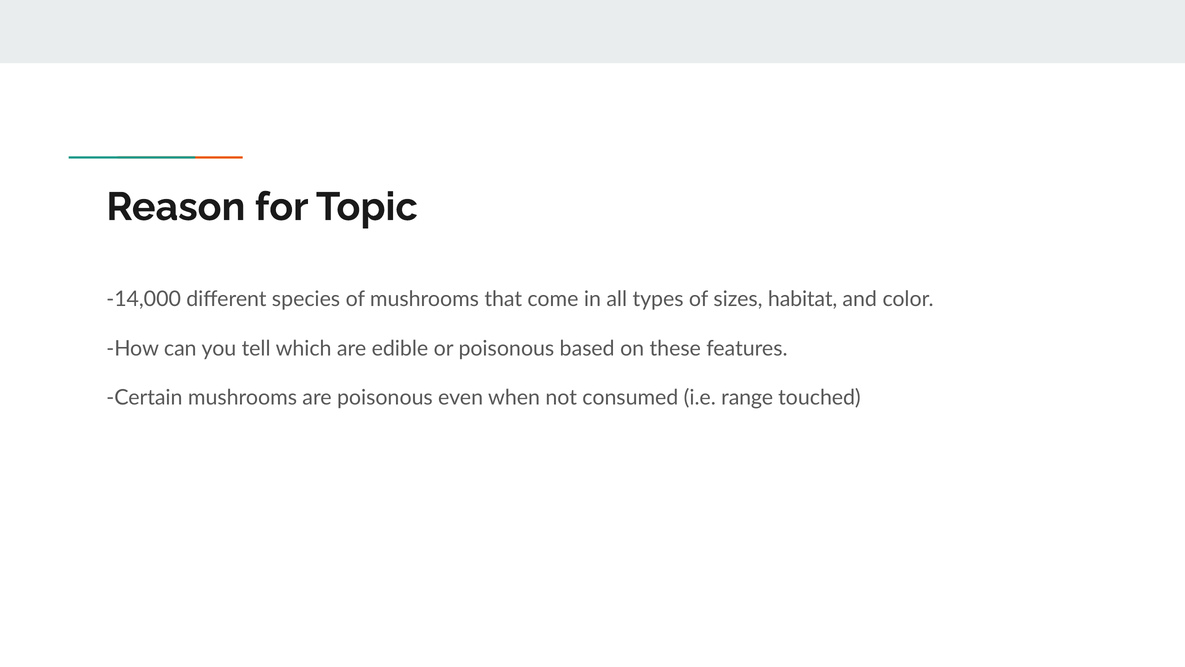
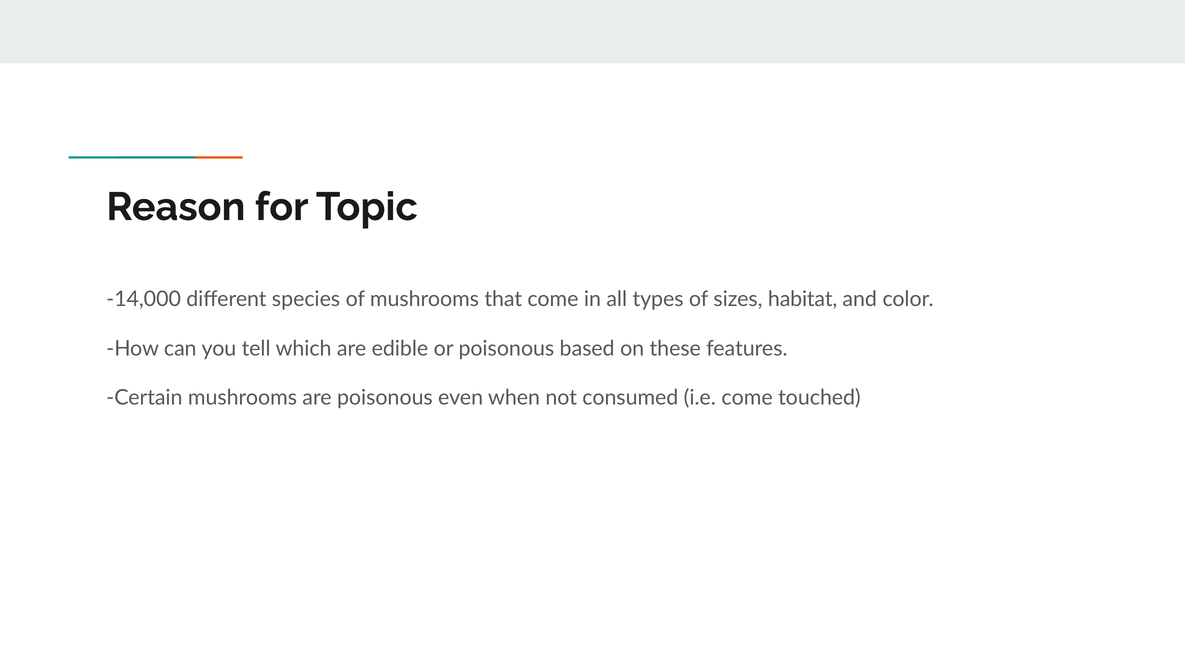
i.e range: range -> come (747, 398)
